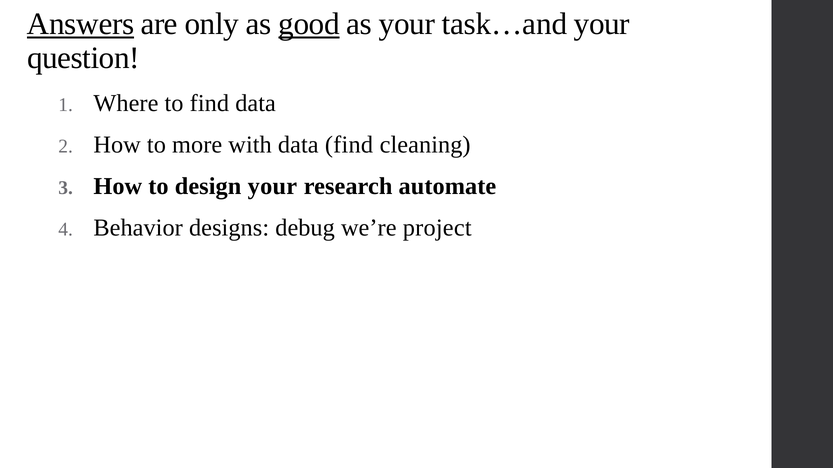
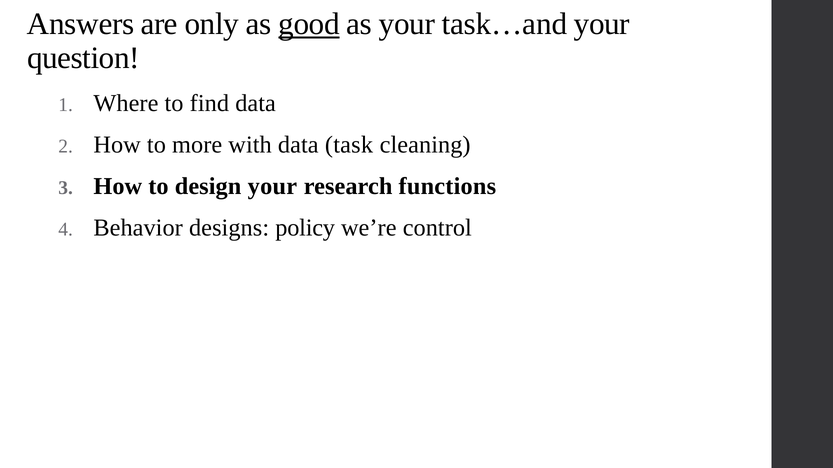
Answers underline: present -> none (81, 24)
data find: find -> task (349, 145)
automate: automate -> functions (447, 187)
debug: debug -> policy (305, 228)
project: project -> control (437, 228)
